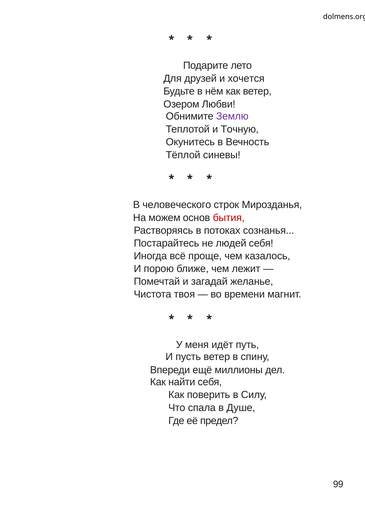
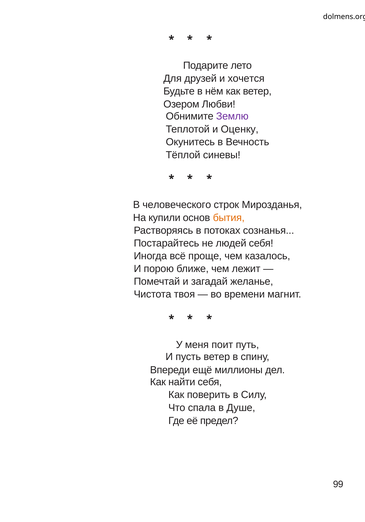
Точную: Точную -> Оценку (240, 129)
можем: можем -> купили (164, 218)
бытия colour: red -> orange (229, 218)
идёт: идёт -> поит (222, 345)
